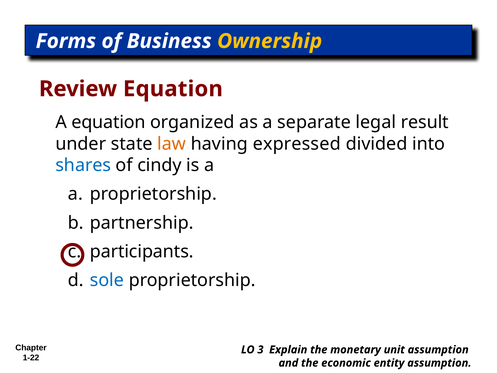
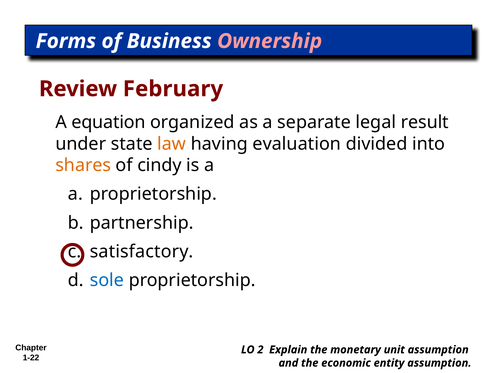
Ownership colour: yellow -> pink (270, 41)
Review Equation: Equation -> February (173, 89)
expressed: expressed -> evaluation (297, 144)
shares colour: blue -> orange (83, 165)
participants: participants -> satisfactory (142, 251)
3: 3 -> 2 (260, 349)
